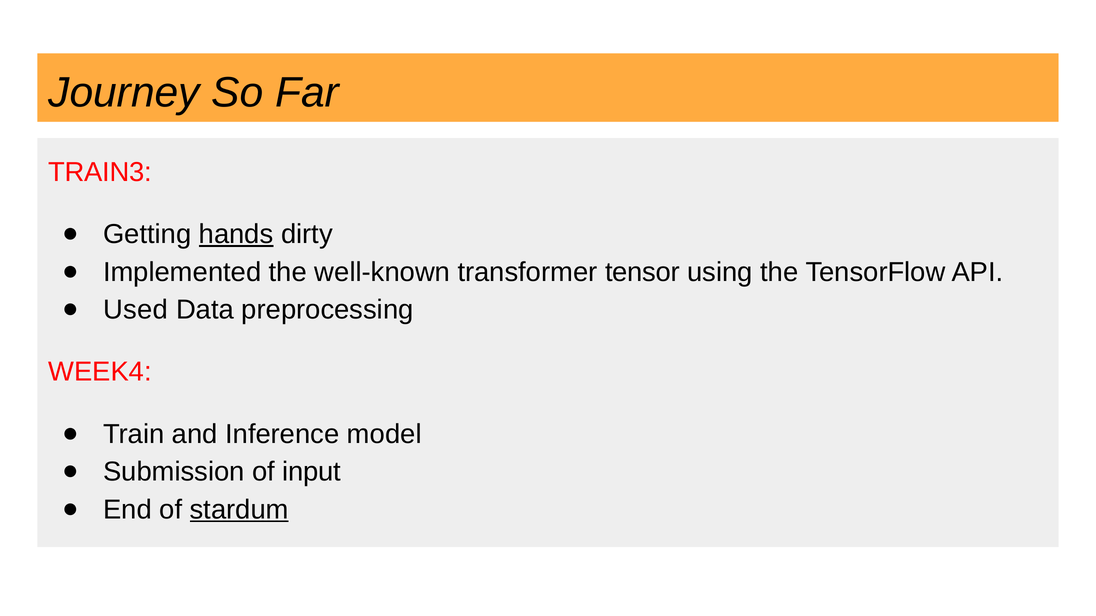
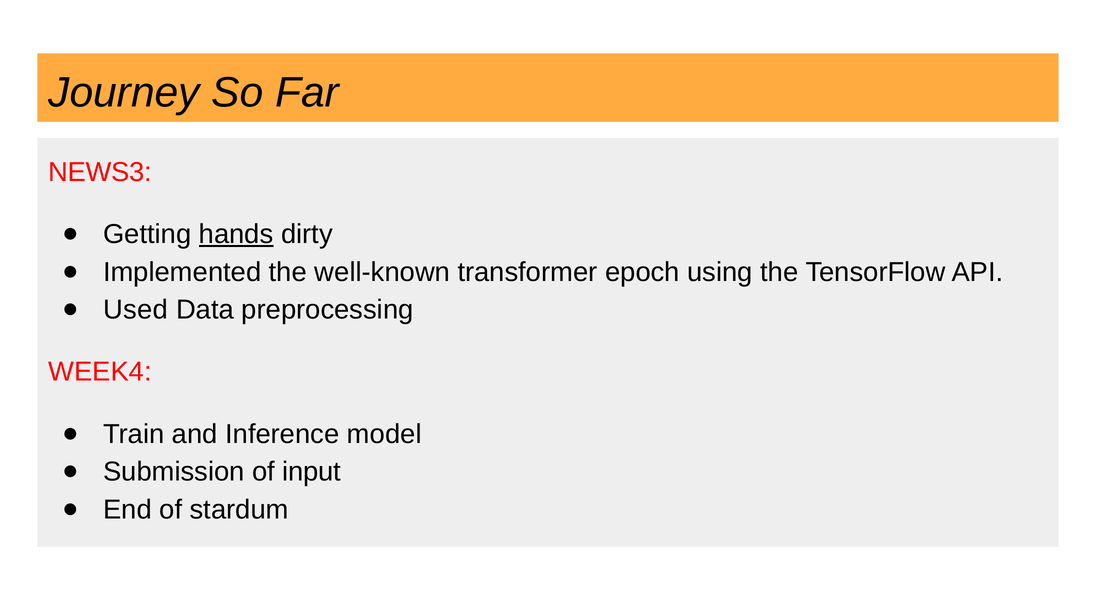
TRAIN3: TRAIN3 -> NEWS3 (100, 172)
tensor: tensor -> epoch (642, 272)
stardum underline: present -> none (239, 510)
